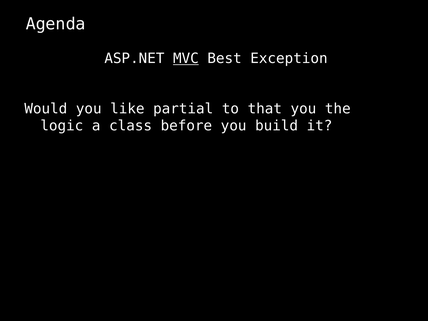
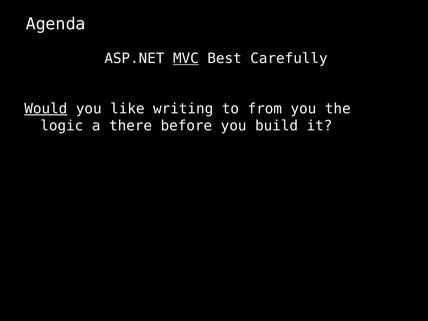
Exception: Exception -> Carefully (289, 58)
Would underline: none -> present (46, 109)
partial: partial -> writing (183, 109)
that: that -> from (265, 109)
class: class -> there (131, 126)
